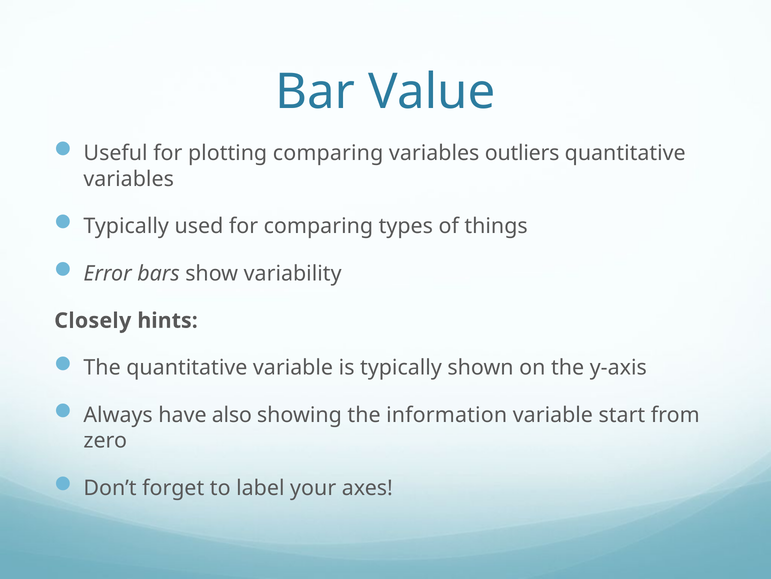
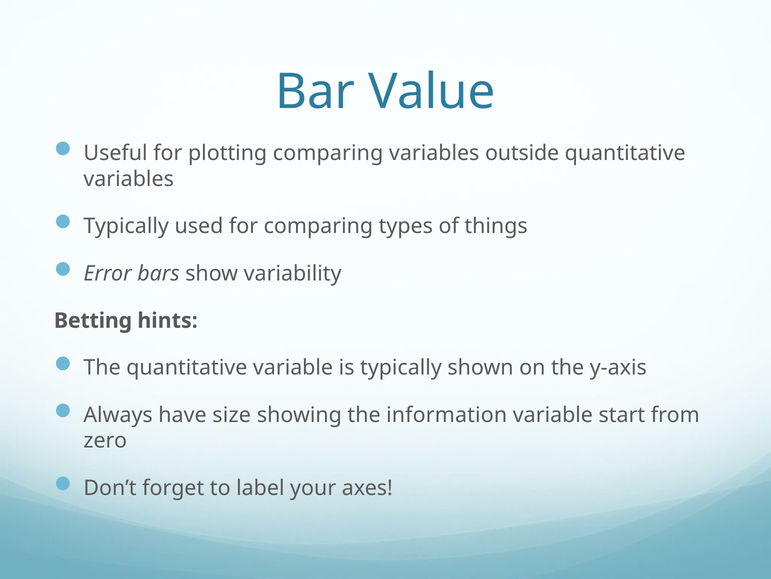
outliers: outliers -> outside (522, 153)
Closely: Closely -> Betting (93, 320)
also: also -> size (232, 415)
